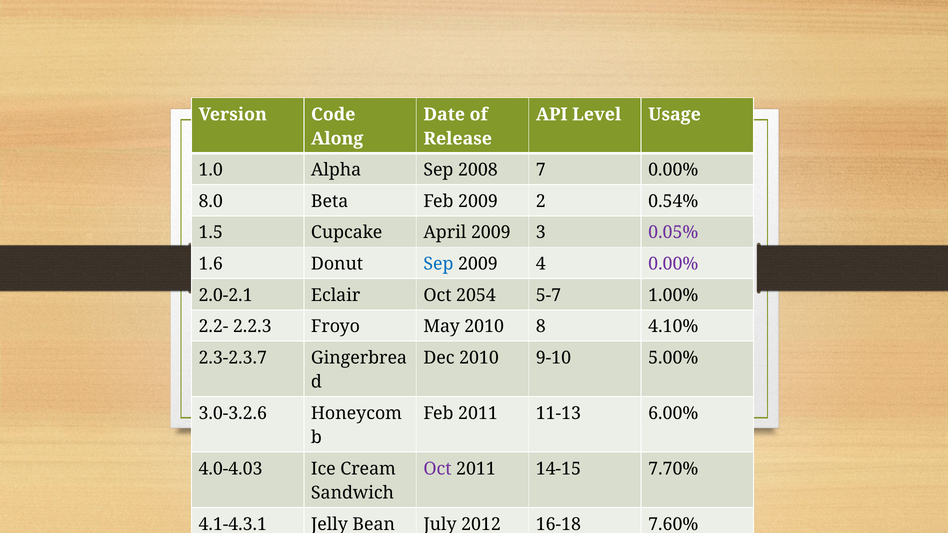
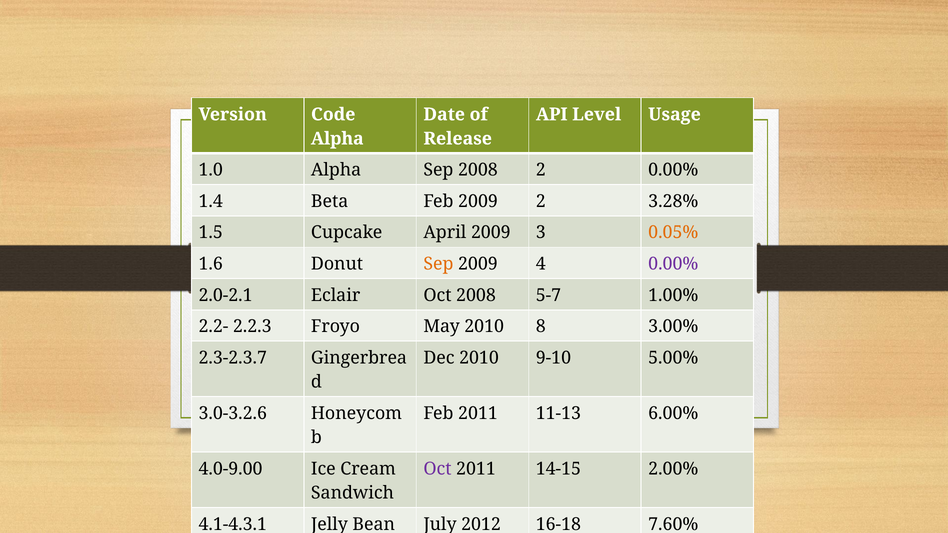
Along: Along -> Alpha (337, 139)
2008 7: 7 -> 2 (541, 170)
8.0: 8.0 -> 1.4 (211, 201)
0.54%: 0.54% -> 3.28% (673, 201)
0.05% colour: purple -> orange (673, 233)
Sep colour: blue -> orange (438, 264)
Oct 2054: 2054 -> 2008 (476, 295)
4.10%: 4.10% -> 3.00% (673, 327)
4.0-4.03: 4.0-4.03 -> 4.0-9.00 (231, 469)
7.70%: 7.70% -> 2.00% (673, 469)
